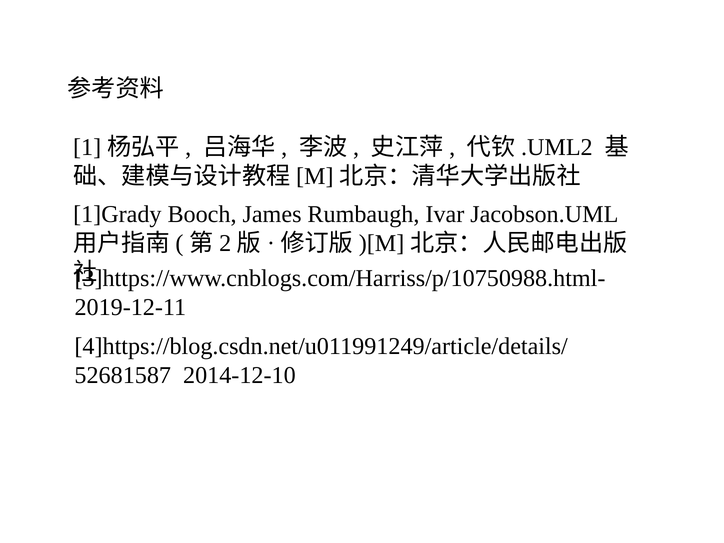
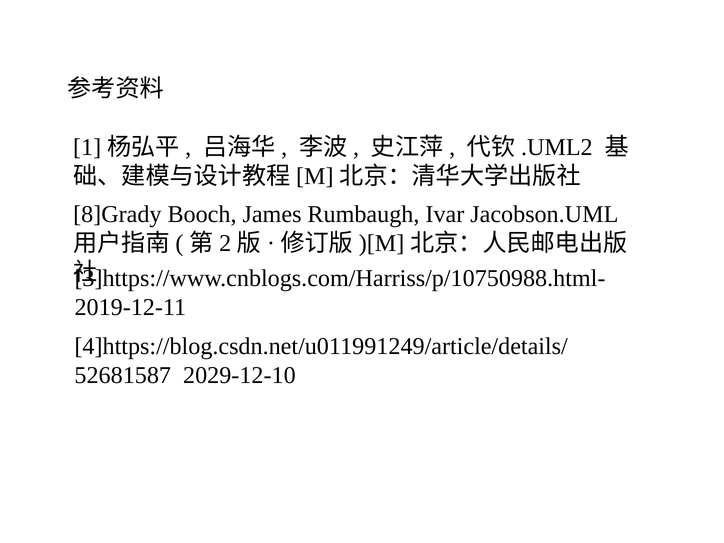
1]Grady: 1]Grady -> 8]Grady (117, 214)
2014-12-10: 2014-12-10 -> 2029-12-10 (239, 375)
